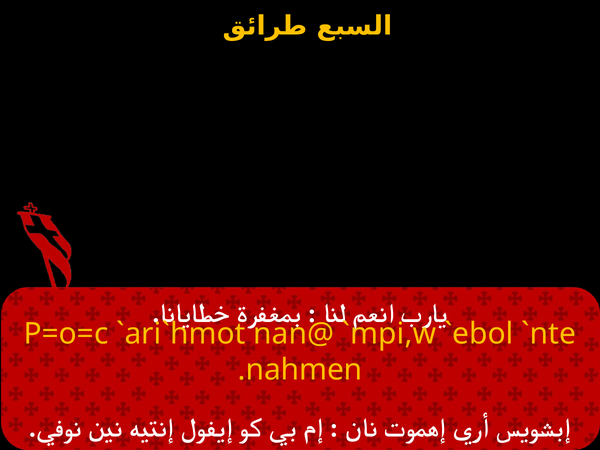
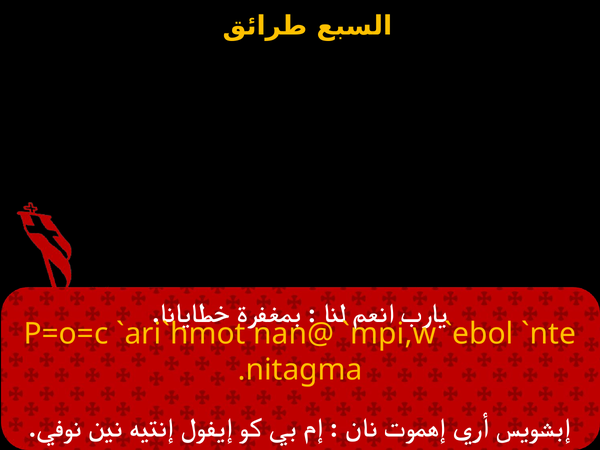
nahmen: nahmen -> nitagma (304, 370)
